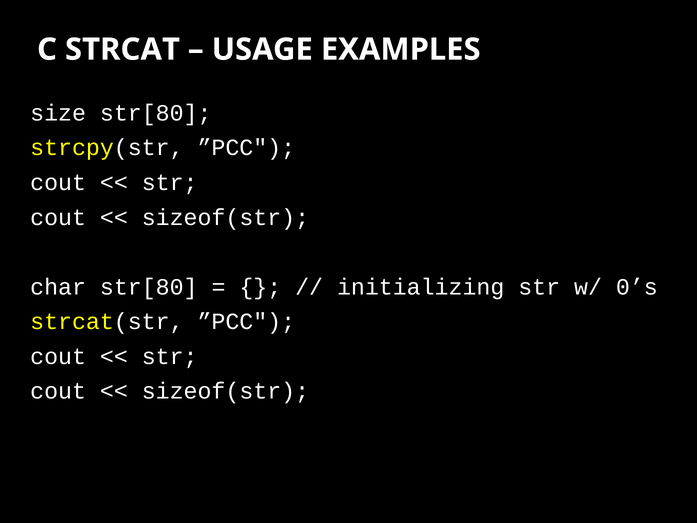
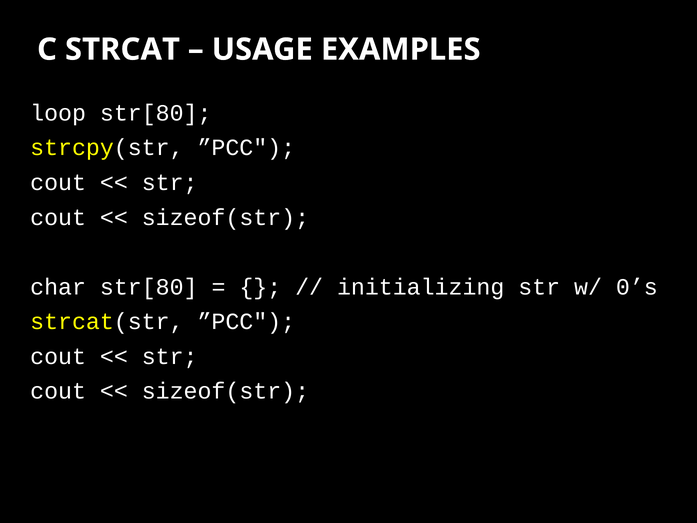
size: size -> loop (58, 113)
